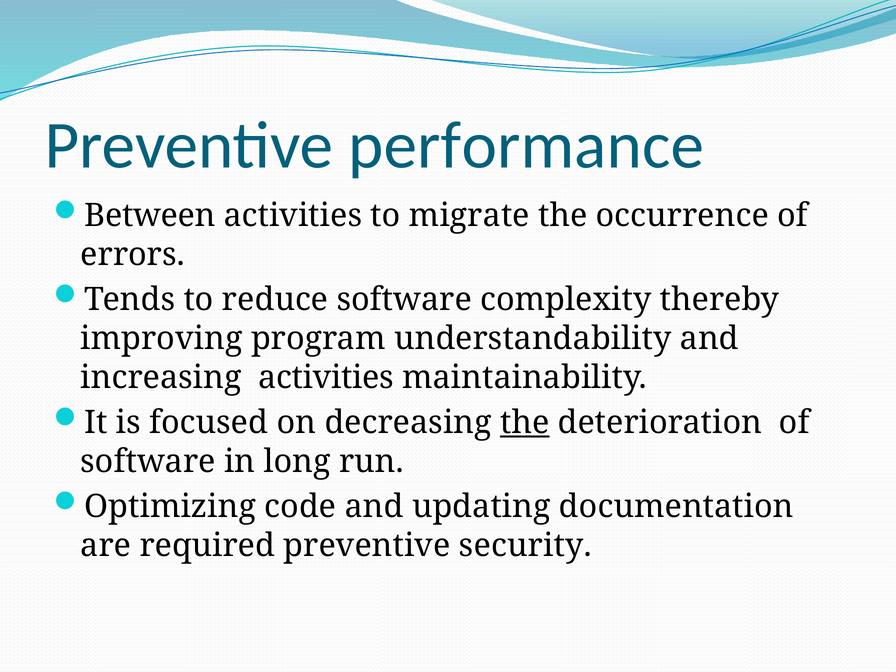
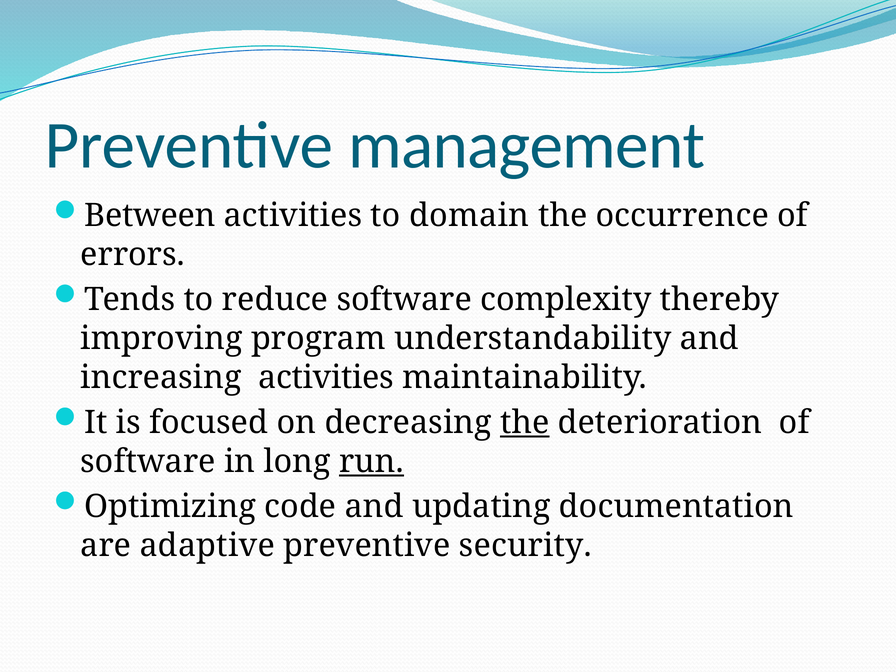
performance: performance -> management (527, 145)
migrate: migrate -> domain (469, 216)
run underline: none -> present (371, 461)
required: required -> adaptive (207, 546)
